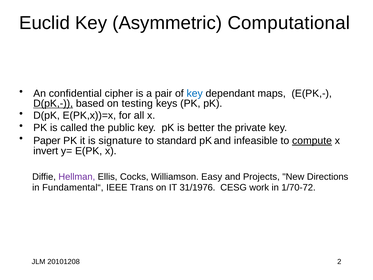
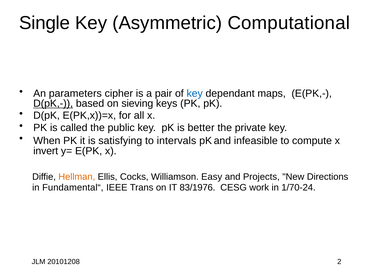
Euclid: Euclid -> Single (45, 23)
confidential: confidential -> parameters (75, 93)
testing: testing -> sieving (137, 103)
Paper: Paper -> When (47, 141)
signature: signature -> satisfying (120, 141)
standard: standard -> intervals (176, 141)
compute underline: present -> none (312, 141)
Hellman colour: purple -> orange (77, 177)
31/1976: 31/1976 -> 83/1976 (197, 187)
1/70-72: 1/70-72 -> 1/70-24 (299, 187)
